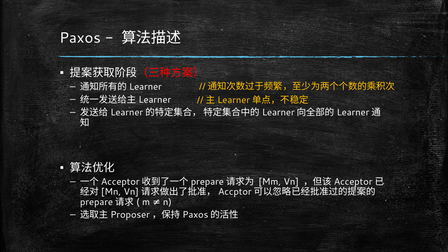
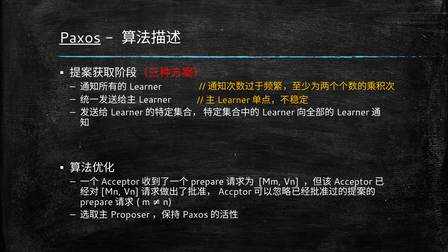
Paxos underline: none -> present (80, 38)
